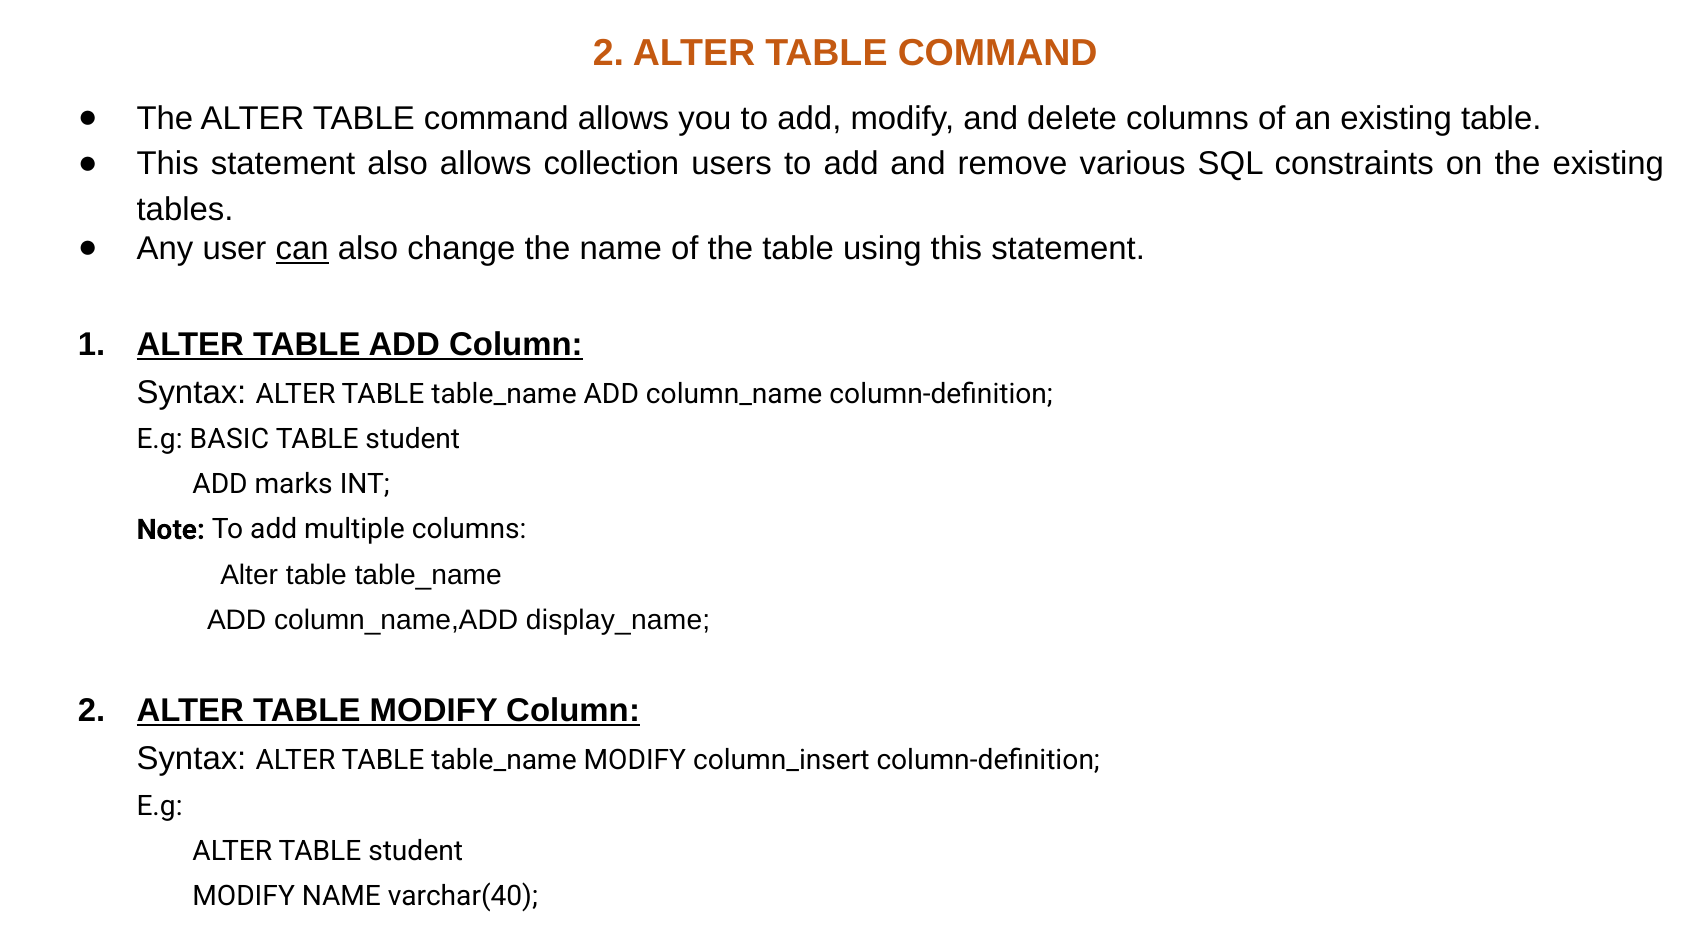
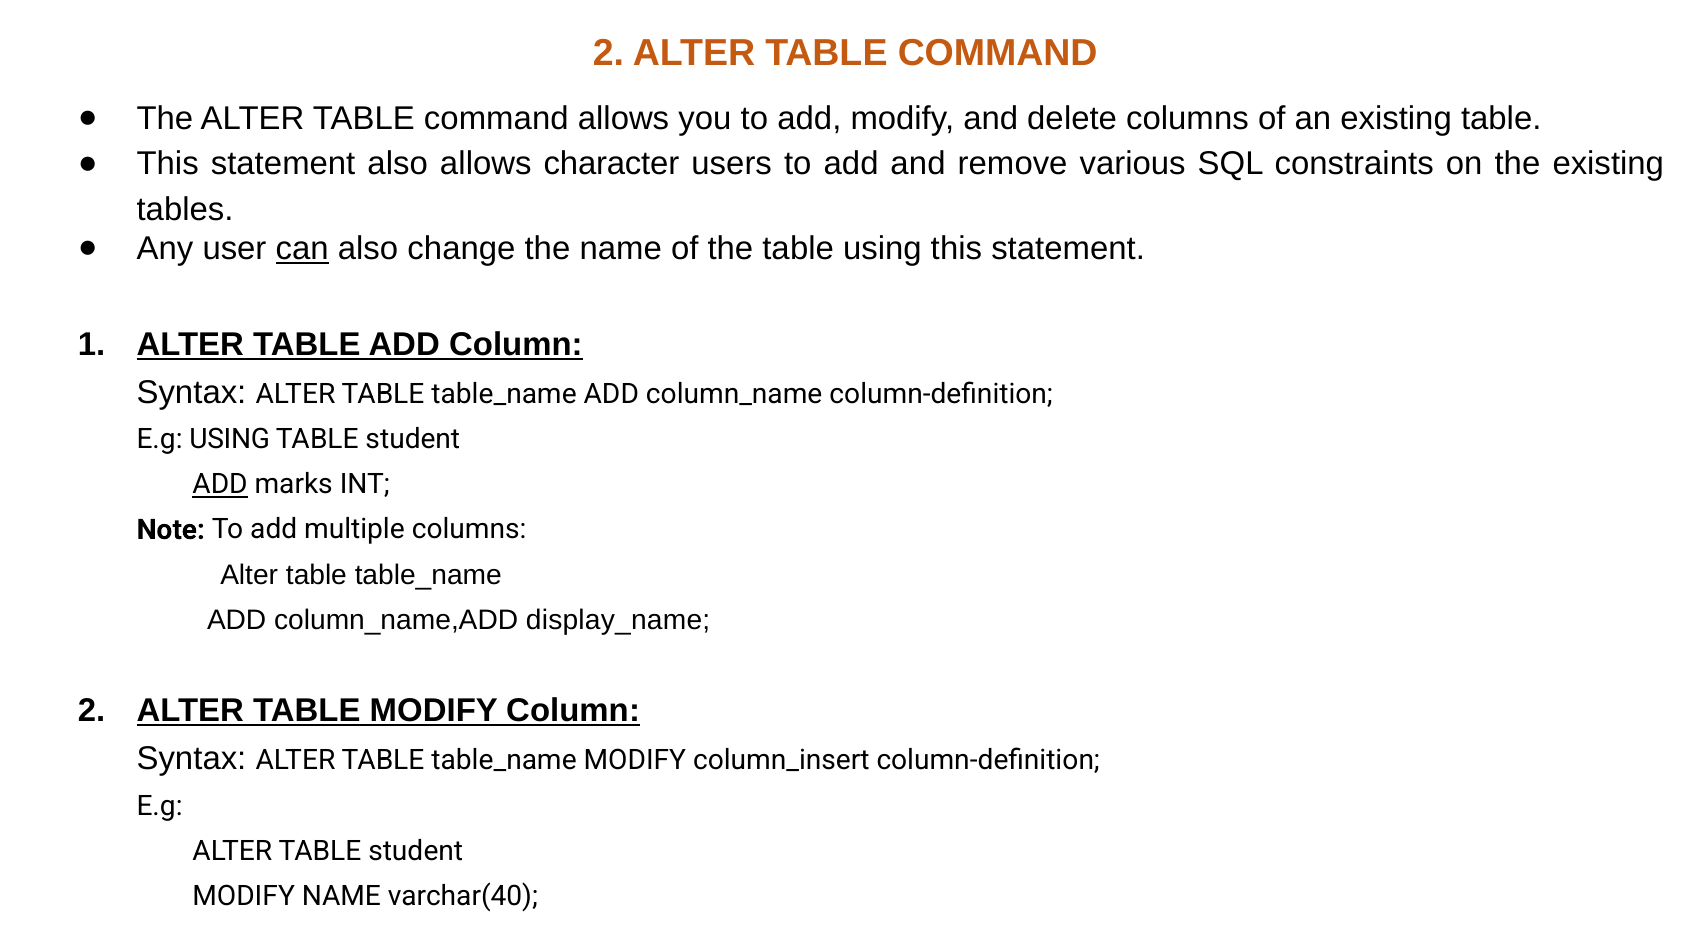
collection: collection -> character (611, 164)
E.g BASIC: BASIC -> USING (230, 440)
ADD underline: none -> present (220, 485)
